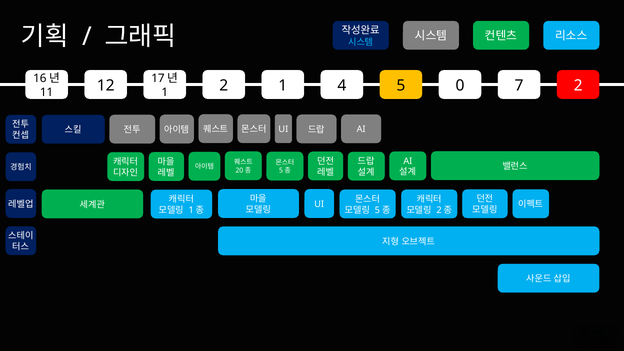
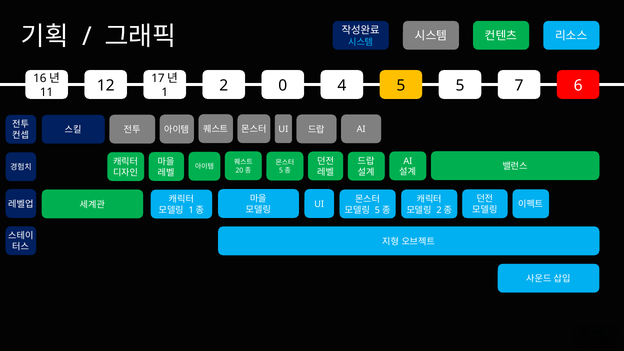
2 1: 1 -> 0 (283, 86)
5 0: 0 -> 5 (460, 86)
7 2: 2 -> 6 (578, 86)
